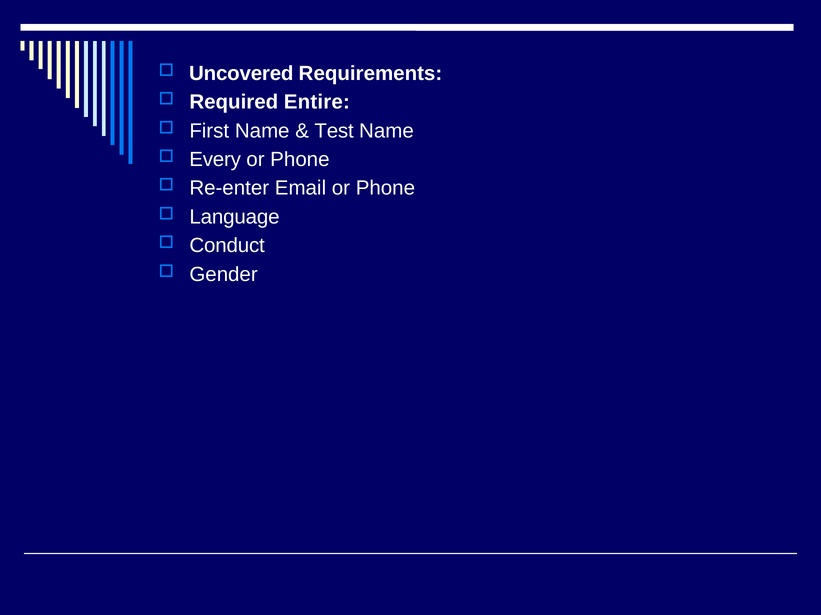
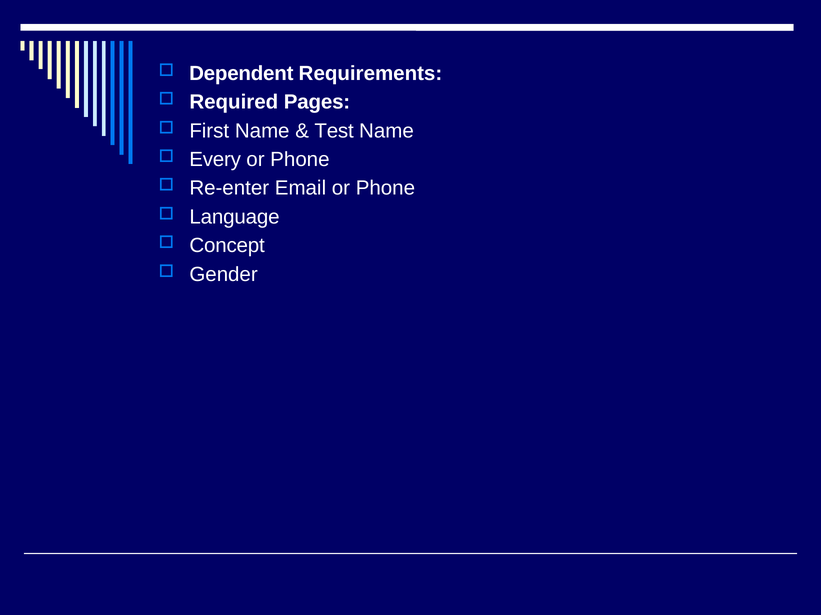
Uncovered: Uncovered -> Dependent (241, 74)
Entire: Entire -> Pages (317, 102)
Conduct: Conduct -> Concept (227, 246)
